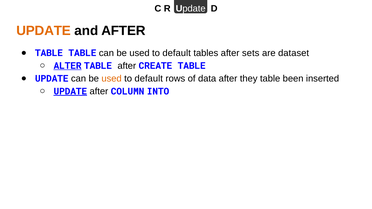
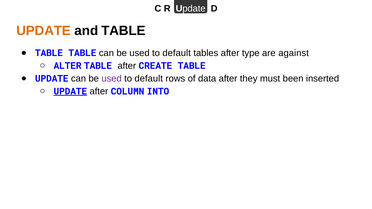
and AFTER: AFTER -> TABLE (123, 31)
sets: sets -> type (251, 53)
dataset: dataset -> against (294, 53)
ALTER underline: present -> none (68, 66)
used colour: orange -> purple (112, 79)
they table: table -> must (270, 79)
